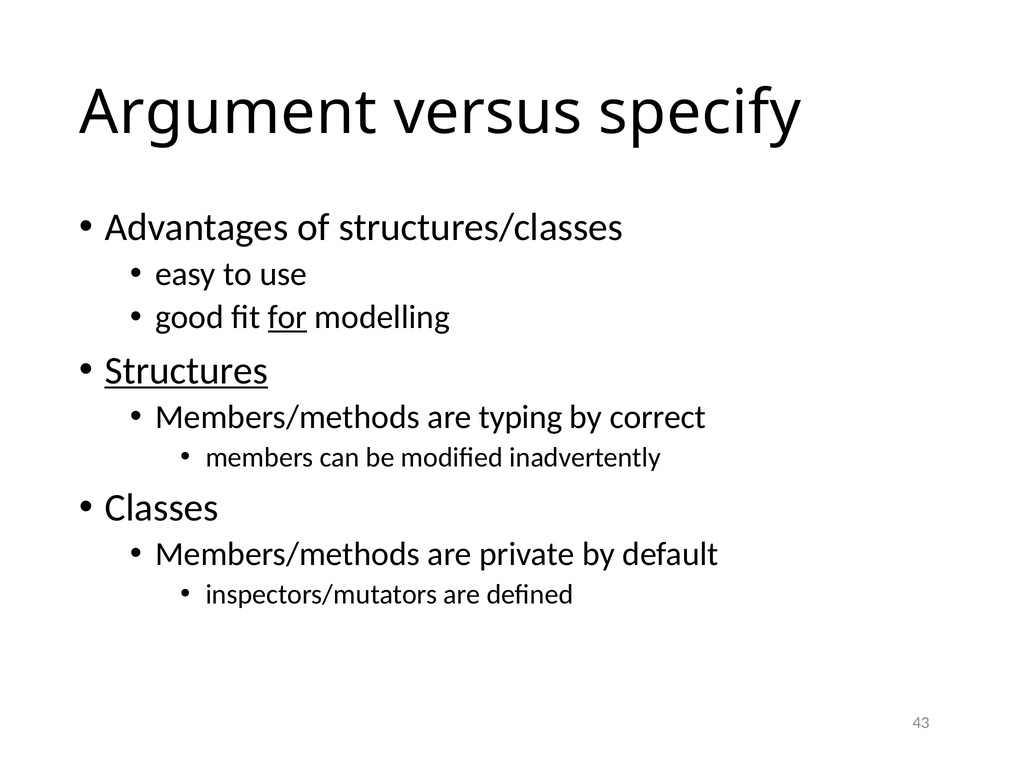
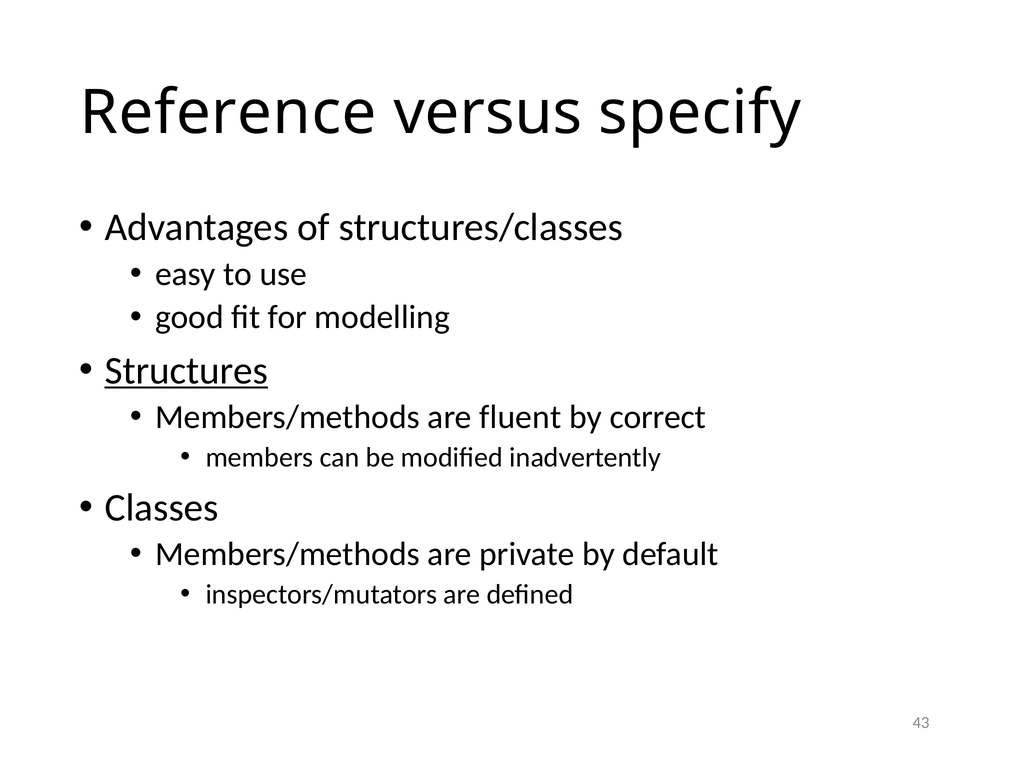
Argument: Argument -> Reference (228, 113)
for underline: present -> none (288, 317)
typing: typing -> fluent (520, 417)
